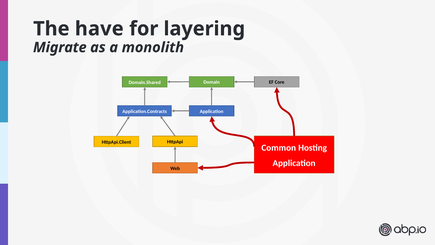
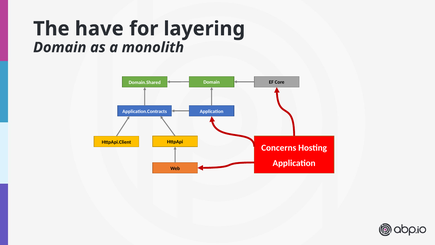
Migrate: Migrate -> Domain (60, 47)
Common: Common -> Concerns (279, 148)
